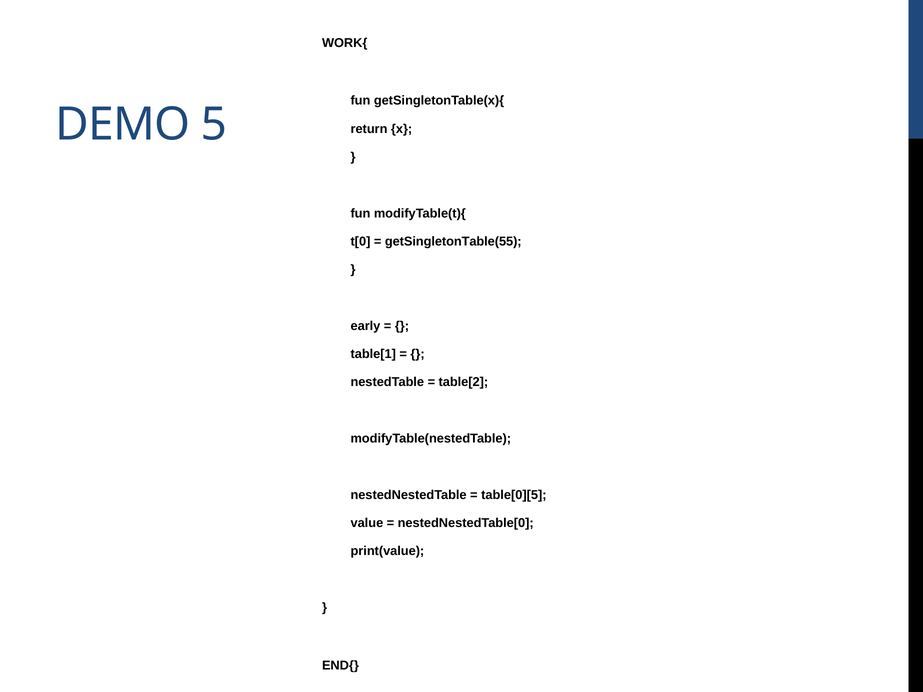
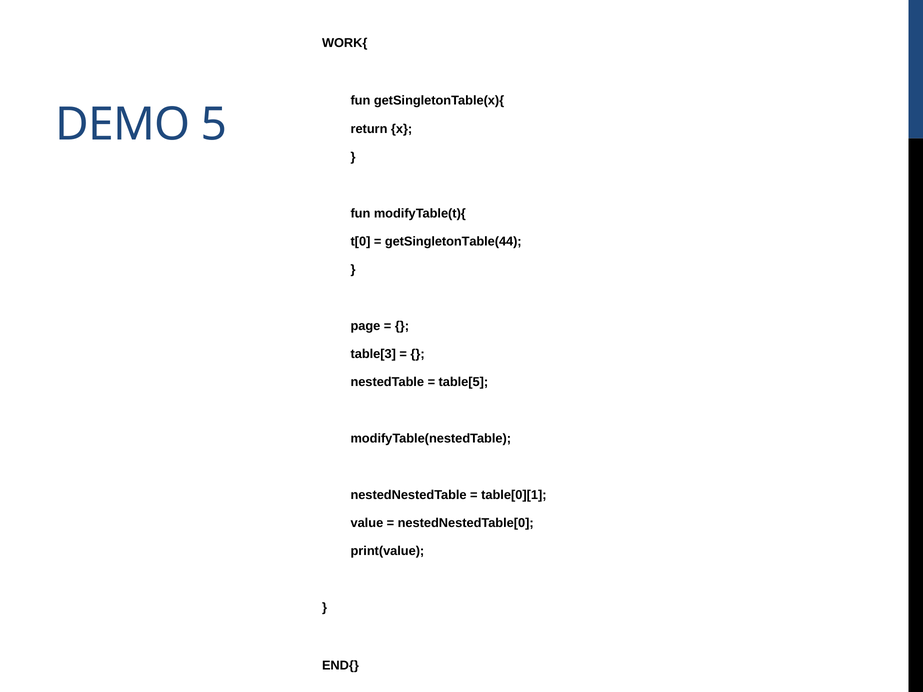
getSingletonTable(55: getSingletonTable(55 -> getSingletonTable(44 (453, 242)
early: early -> page (365, 326)
table[1: table[1 -> table[3 (373, 354)
table[2: table[2 -> table[5 (463, 382)
table[0][5: table[0][5 -> table[0][1 (514, 495)
